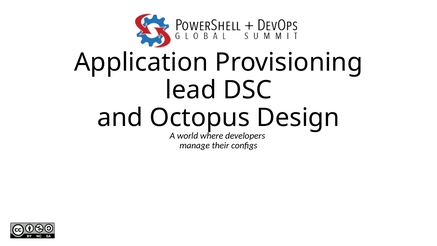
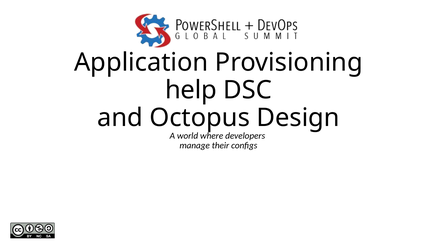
lead: lead -> help (191, 90)
